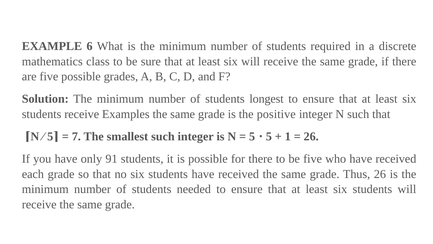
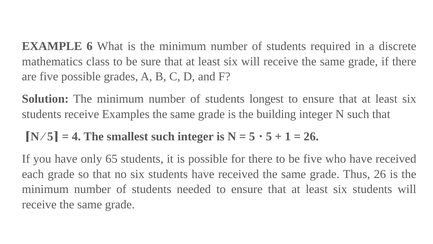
positive: positive -> building (276, 114)
7: 7 -> 4 (76, 136)
91: 91 -> 65 (112, 159)
